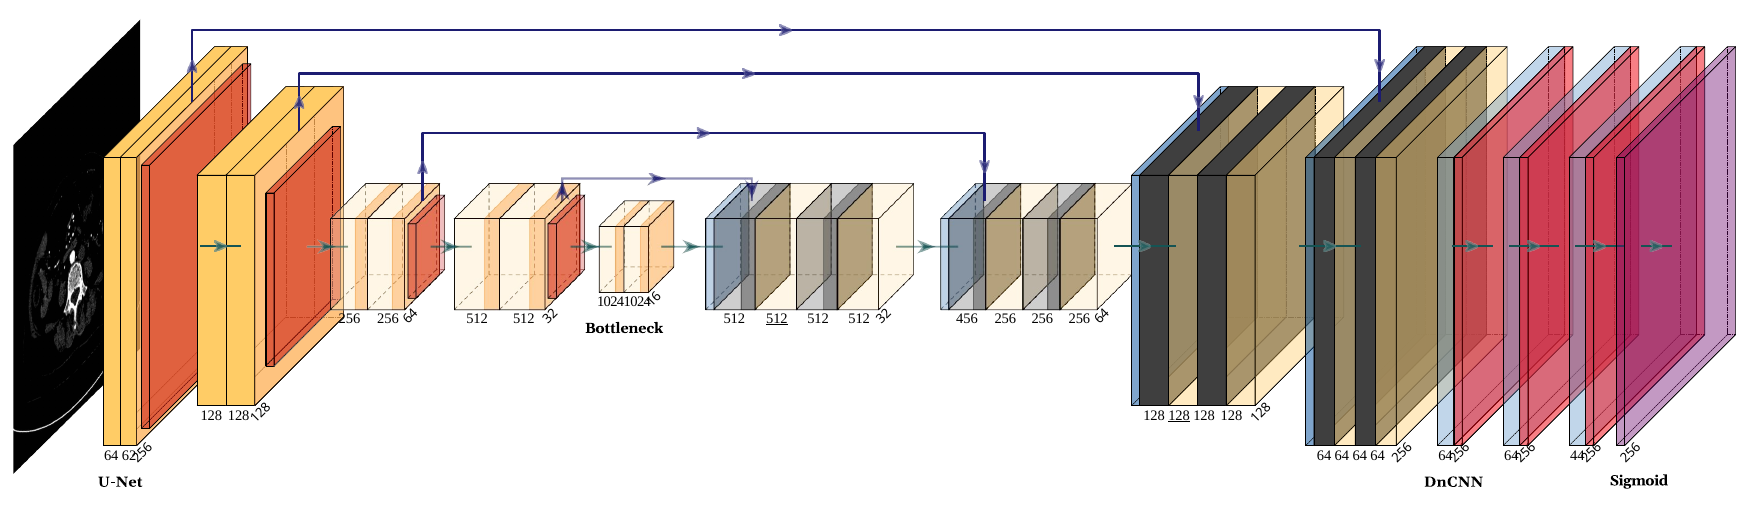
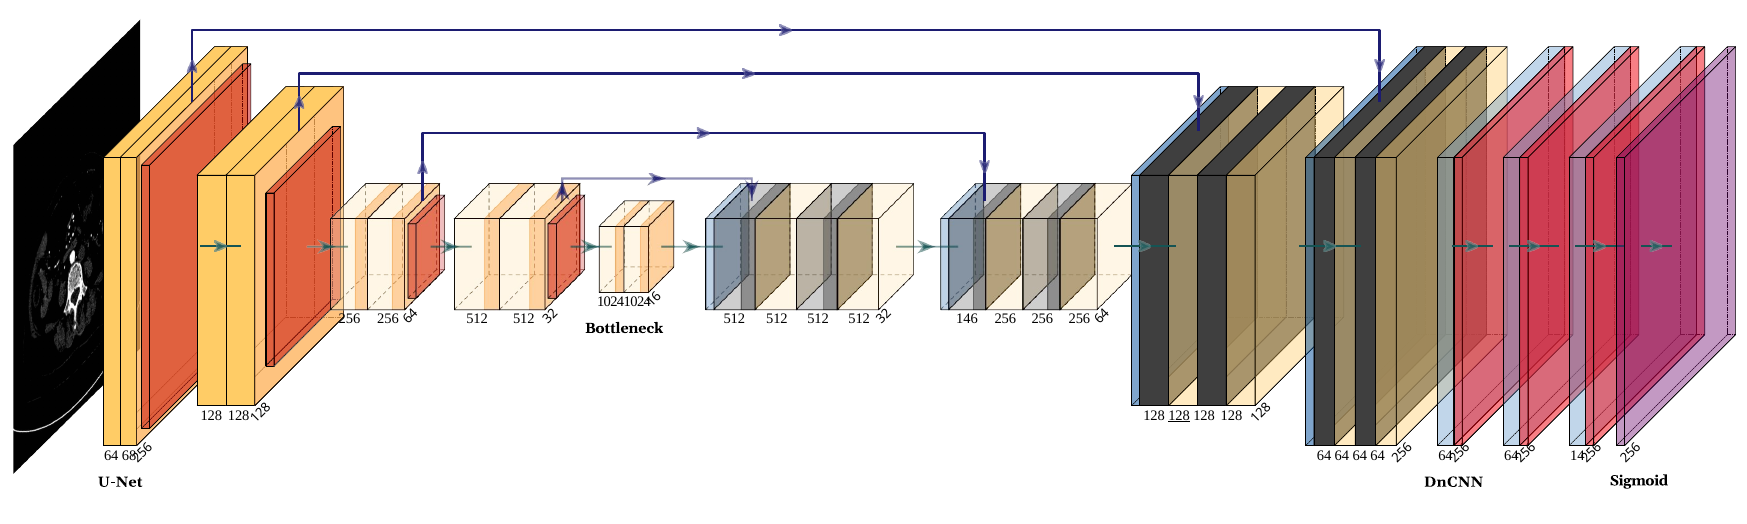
456: 456 -> 146 (967, 319)
512 underline: present -> none (777, 319)
44: 44 -> 14 (1577, 455)
62: 62 -> 68 (129, 455)
